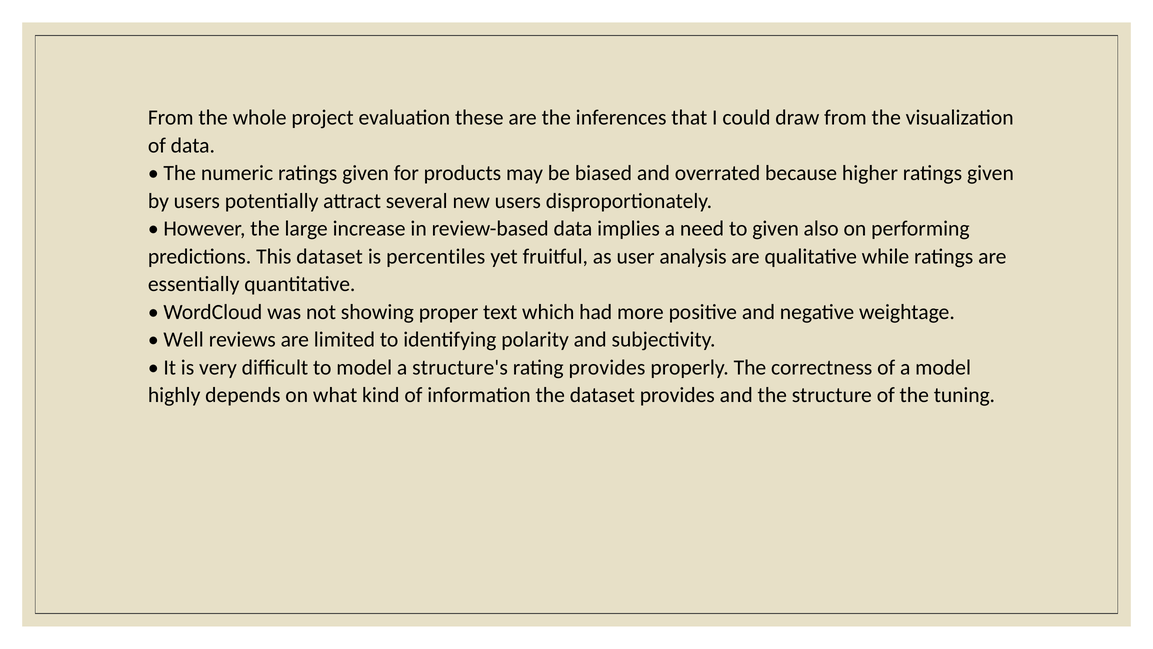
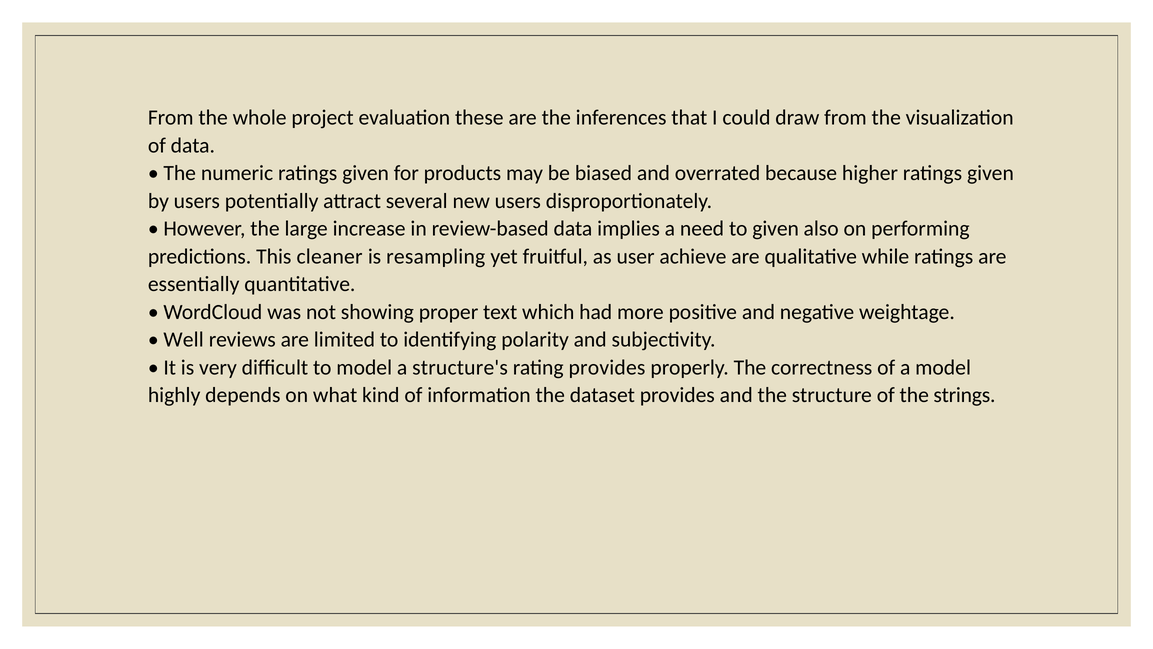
This dataset: dataset -> cleaner (330, 256)
percentiles: percentiles -> resampling (436, 256)
analysis: analysis -> achieve (693, 256)
tuning: tuning -> strings (964, 395)
